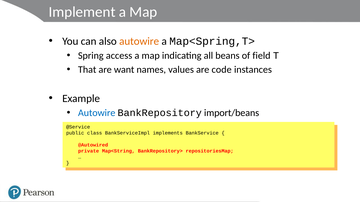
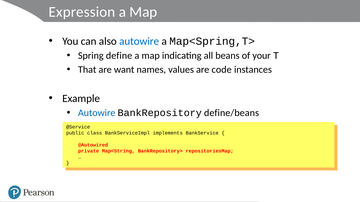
Implement: Implement -> Expression (82, 12)
autowire colour: orange -> blue (139, 41)
access: access -> define (119, 56)
field: field -> your (262, 56)
import/beans: import/beans -> define/beans (232, 113)
